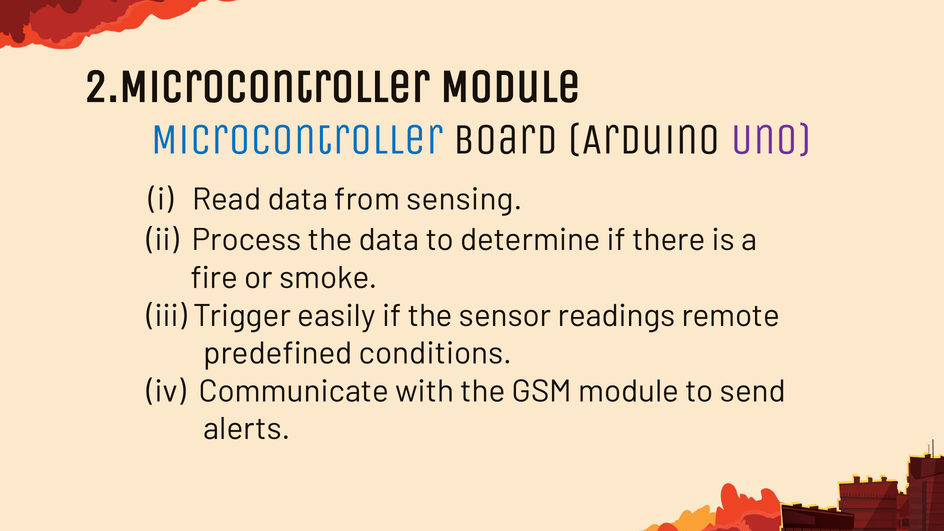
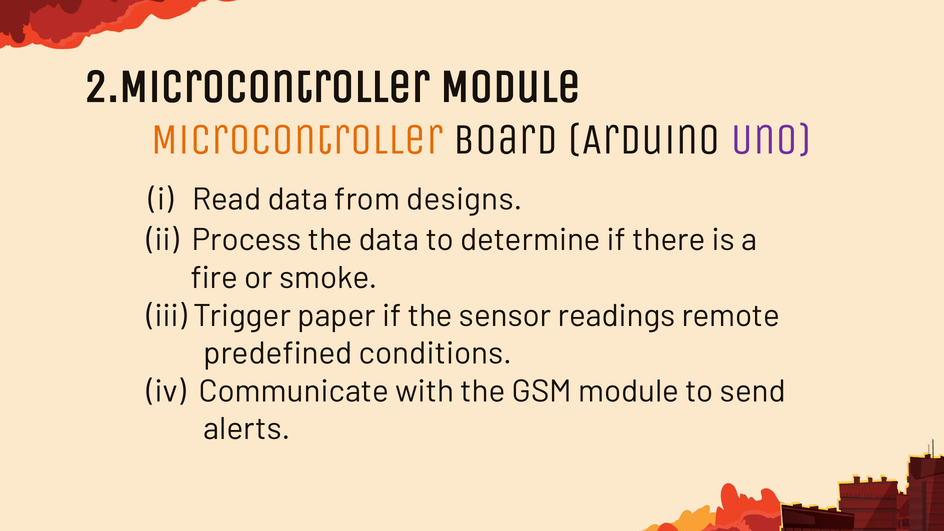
Microcontroller colour: blue -> orange (297, 139)
sensing: sensing -> designs (465, 199)
easily: easily -> paper (337, 316)
